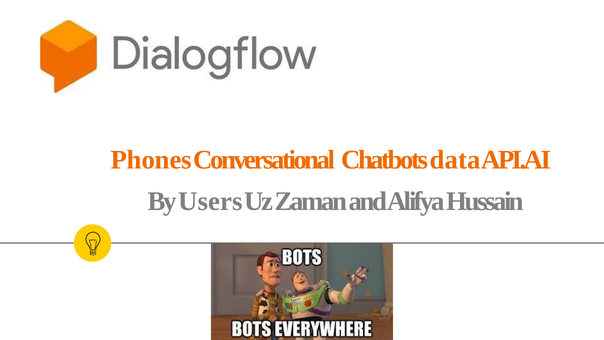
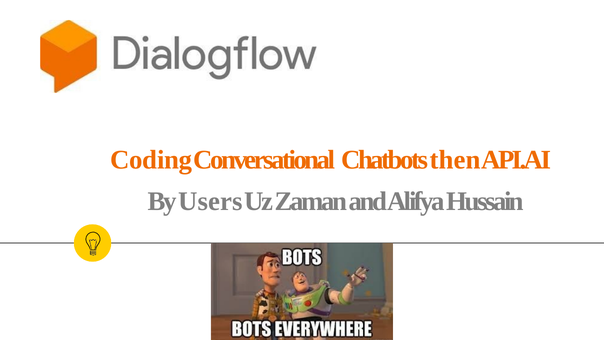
Phones: Phones -> Coding (151, 160)
data: data -> then (455, 160)
